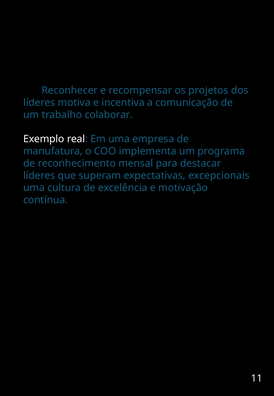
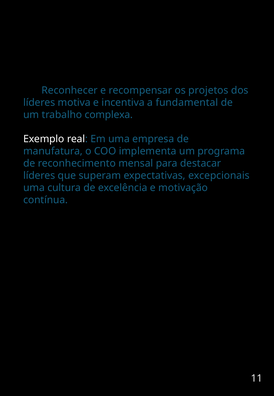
comunicação: comunicação -> fundamental (187, 102)
colaborar: colaborar -> complexa (109, 115)
